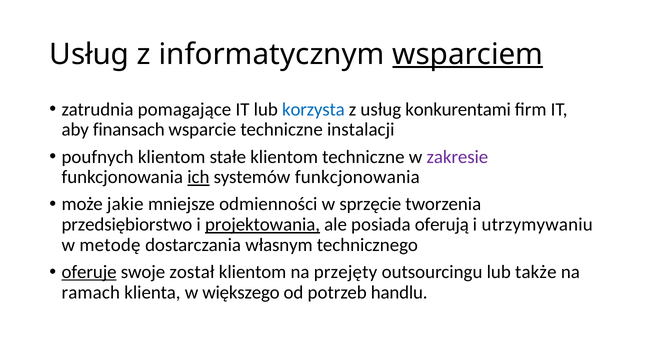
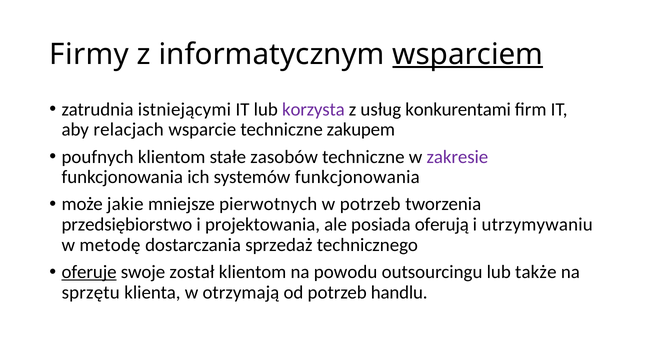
Usług: Usług -> Firmy (89, 54)
pomagające: pomagające -> istniejącymi (184, 110)
korzysta colour: blue -> purple (313, 110)
finansach: finansach -> relacjach (129, 130)
instalacji: instalacji -> zakupem (361, 130)
stałe klientom: klientom -> zasobów (284, 157)
ich underline: present -> none (198, 177)
odmienności: odmienności -> pierwotnych (268, 205)
w sprzęcie: sprzęcie -> potrzeb (370, 205)
projektowania underline: present -> none (263, 225)
własnym: własnym -> sprzedaż (279, 245)
przejęty: przejęty -> powodu (346, 272)
ramach: ramach -> sprzętu (91, 293)
większego: większego -> otrzymają (241, 293)
